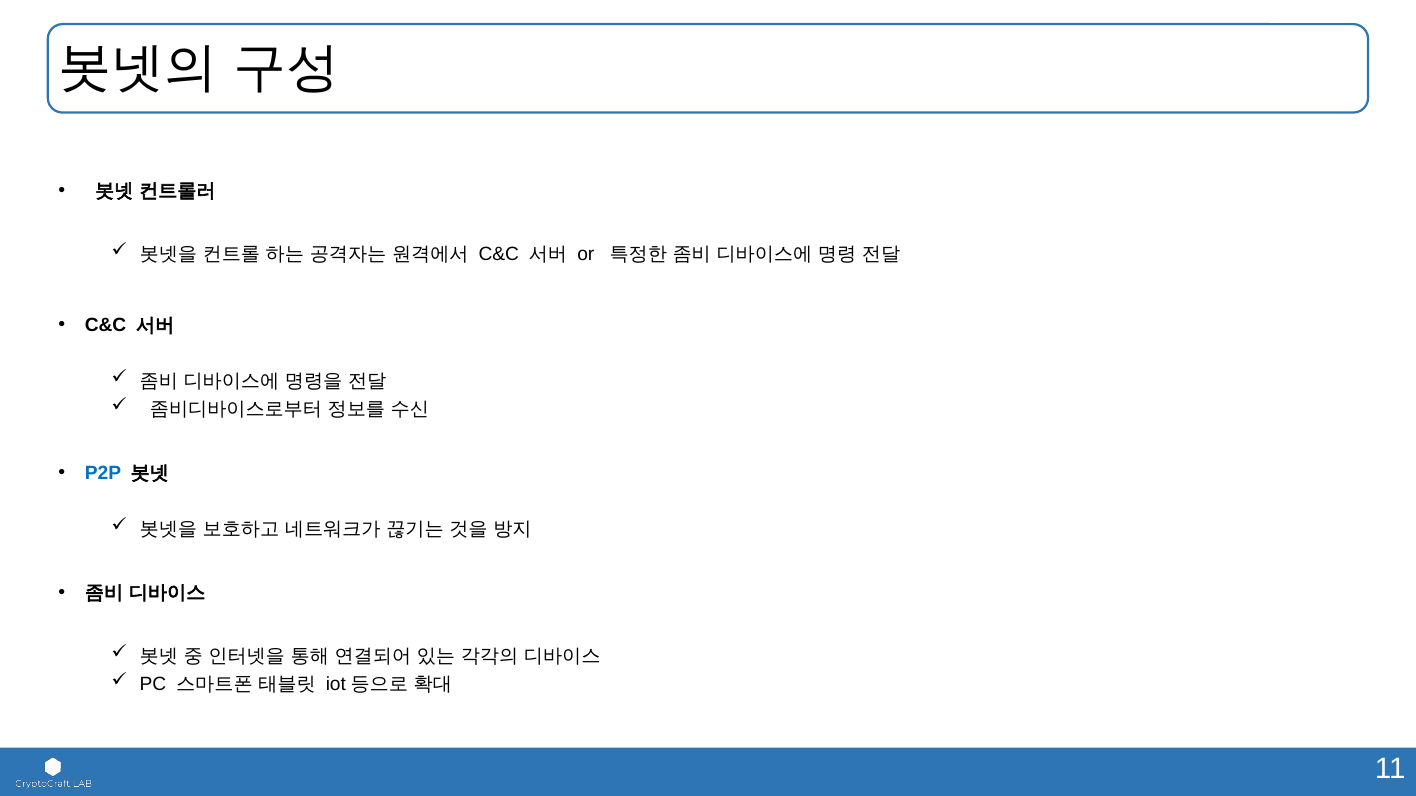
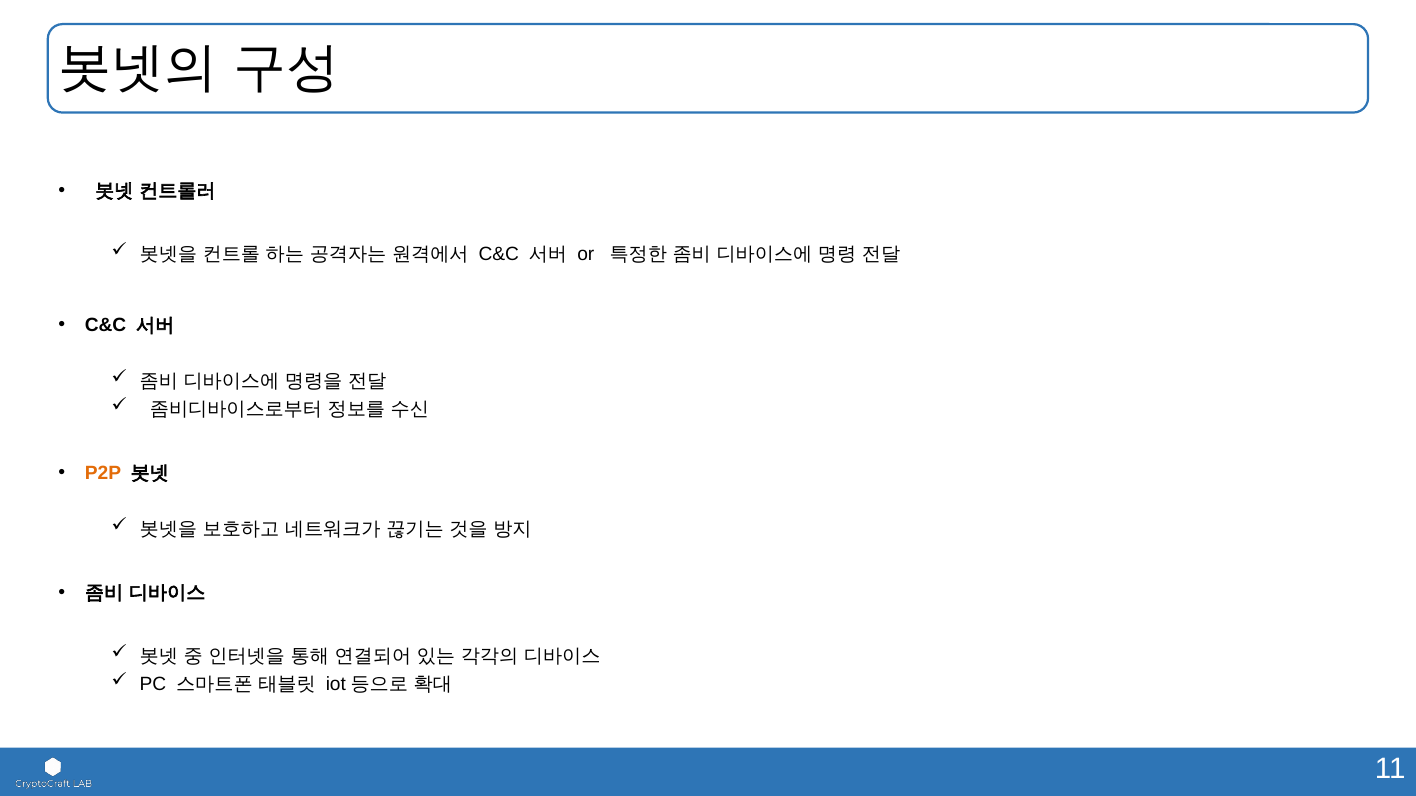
P2P colour: blue -> orange (103, 473)
